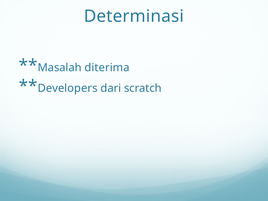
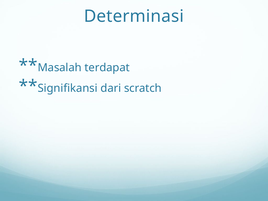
diterima: diterima -> terdapat (107, 68)
Developers: Developers -> Signifikansi (68, 88)
